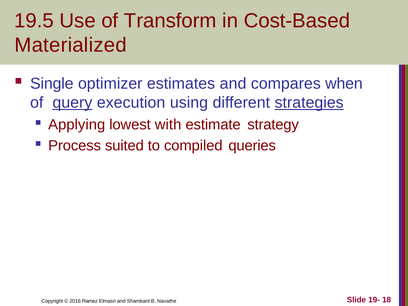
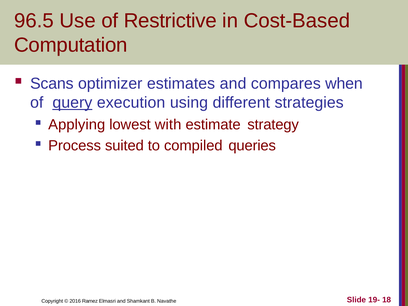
19.5: 19.5 -> 96.5 (34, 21)
Transform: Transform -> Restrictive (170, 21)
Materialized: Materialized -> Computation (71, 45)
Single: Single -> Scans (52, 83)
strategies underline: present -> none (309, 103)
